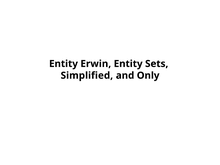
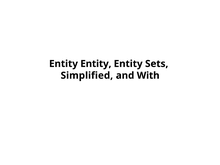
Erwin: Erwin -> Entity (96, 64)
Only: Only -> With (148, 75)
